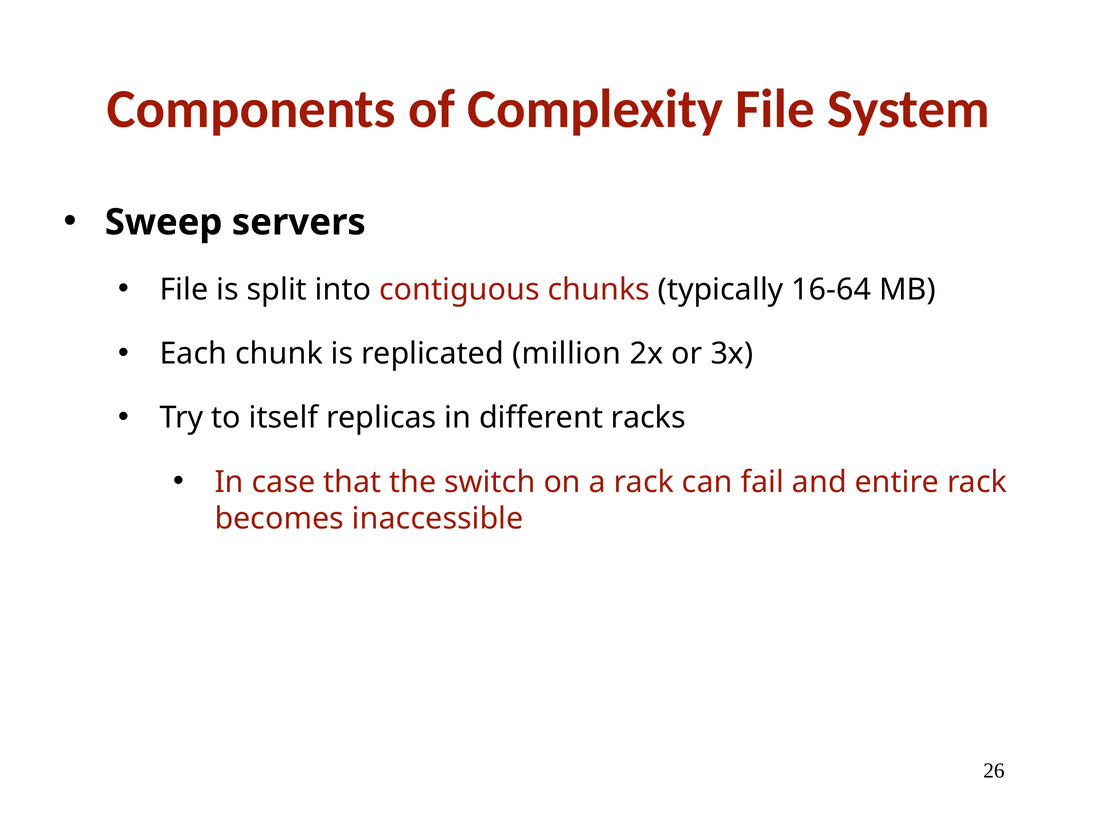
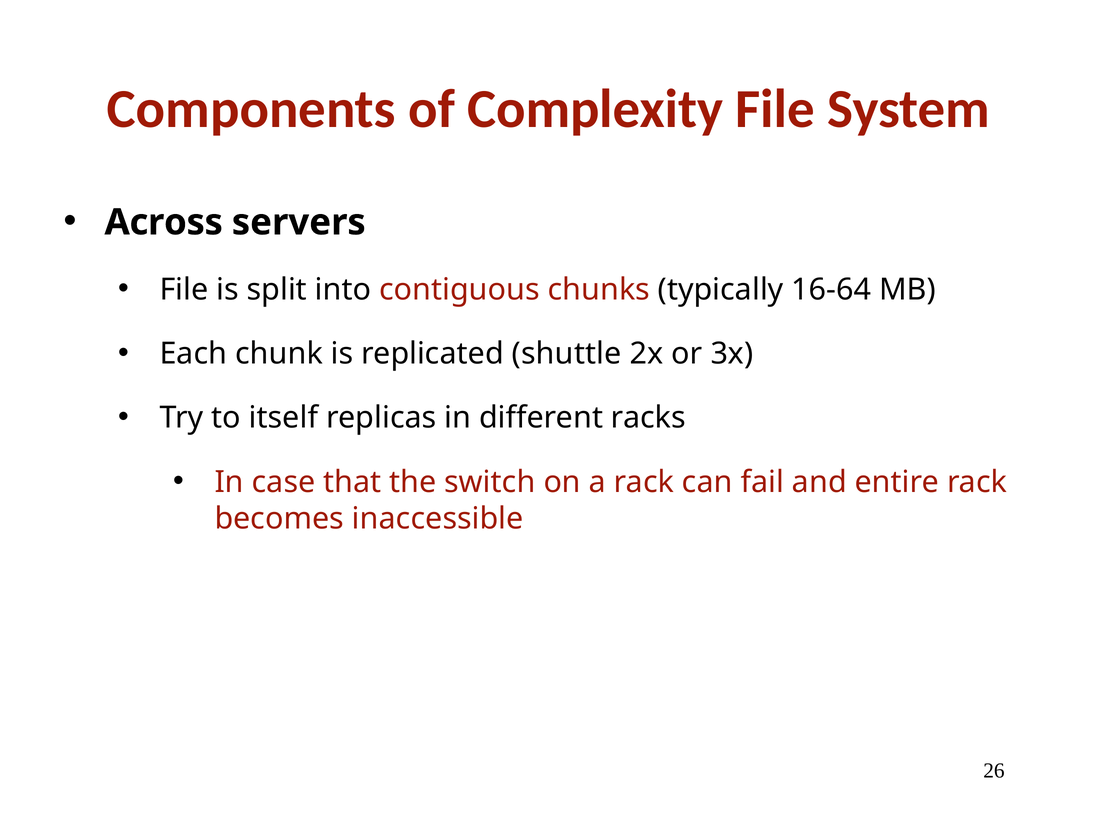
Sweep: Sweep -> Across (164, 222)
million: million -> shuttle (567, 354)
